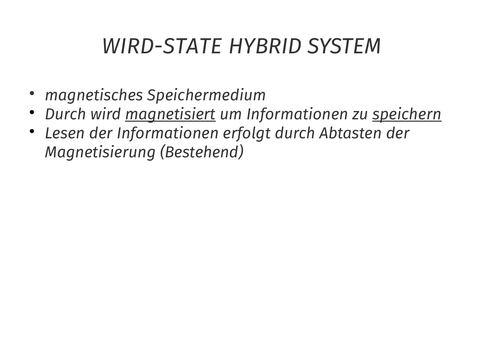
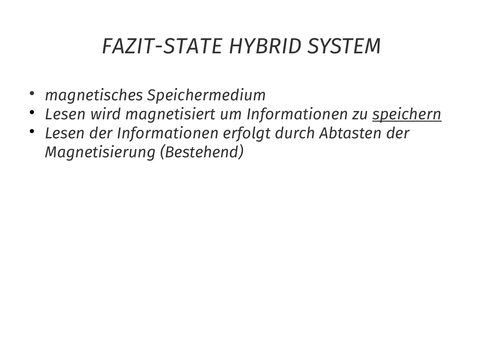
WIRD-STATE: WIRD-STATE -> FAZIT-STATE (162, 46)
Durch: Durch -> Lesen (66, 114)
magnetisiert underline: present -> none (170, 114)
